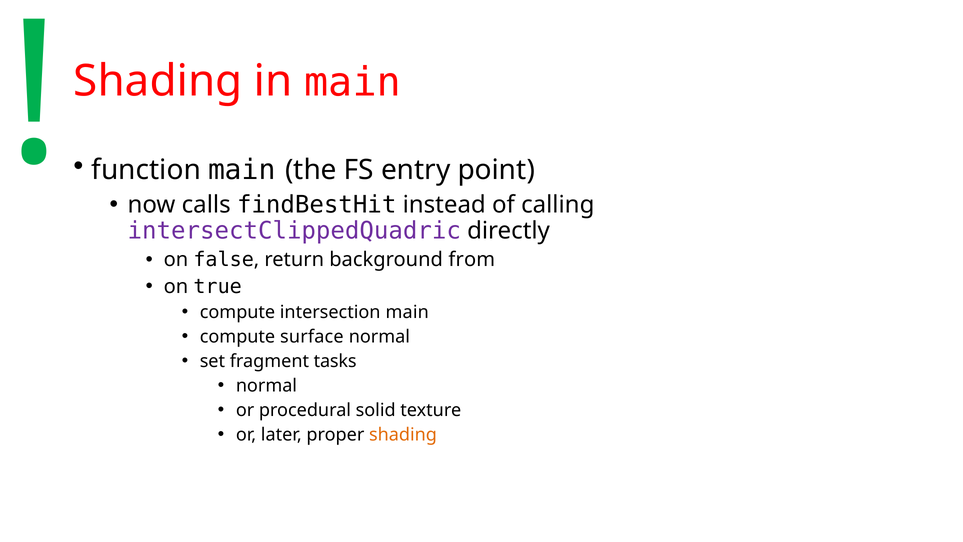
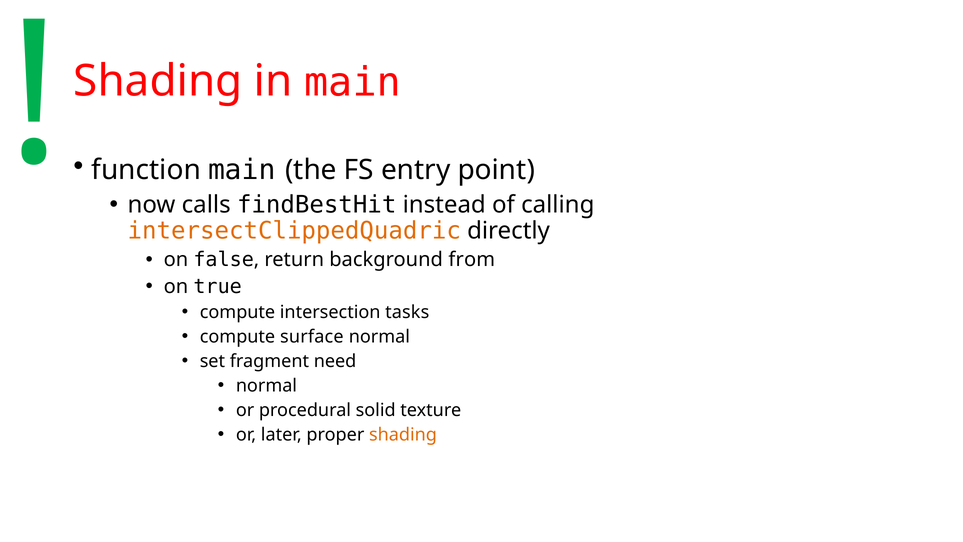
intersectClippedQuadric colour: purple -> orange (294, 231)
intersection main: main -> tasks (407, 312)
tasks: tasks -> need (335, 361)
